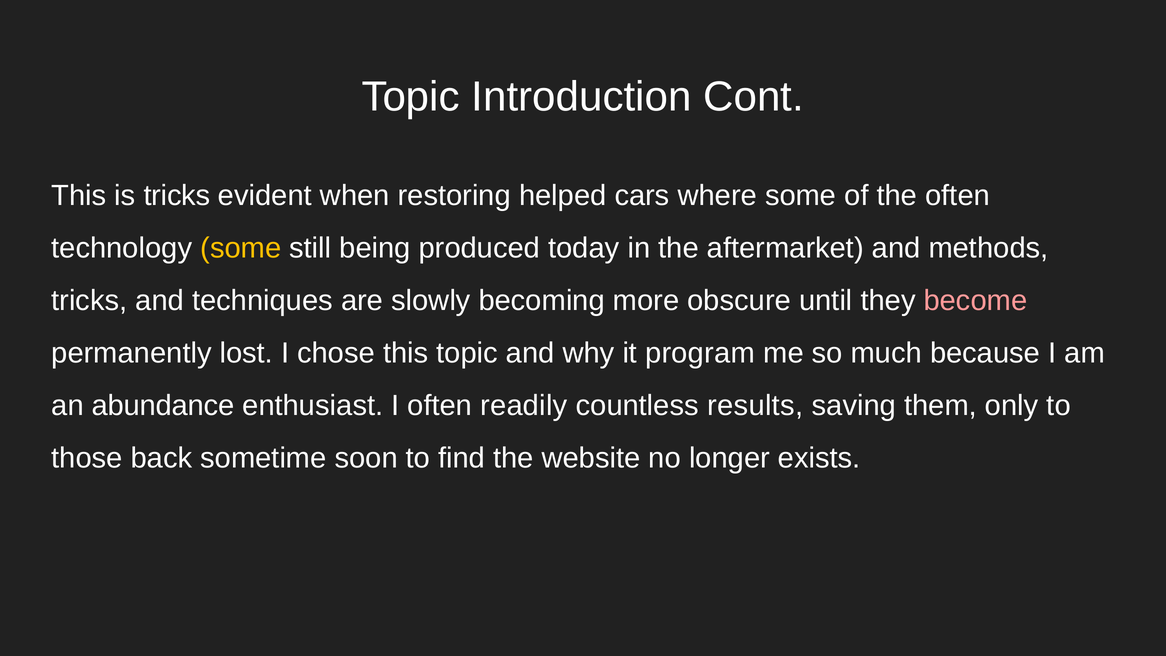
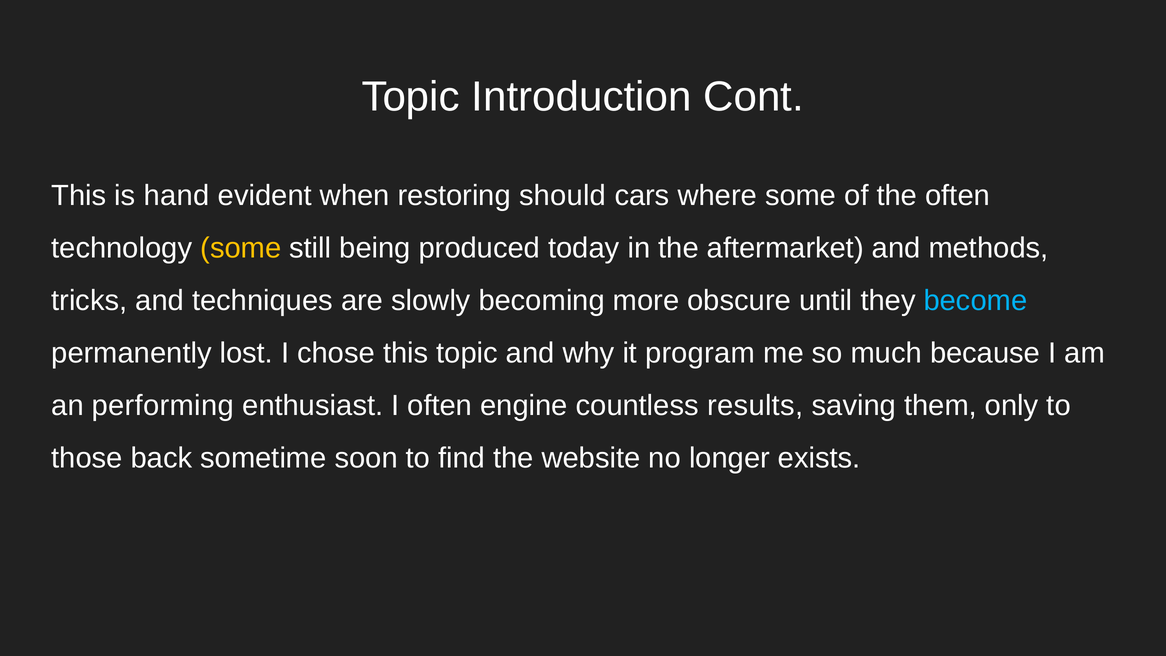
is tricks: tricks -> hand (177, 196)
helped: helped -> should (563, 196)
become colour: pink -> light blue (975, 301)
abundance: abundance -> performing (163, 406)
readily: readily -> engine (524, 406)
